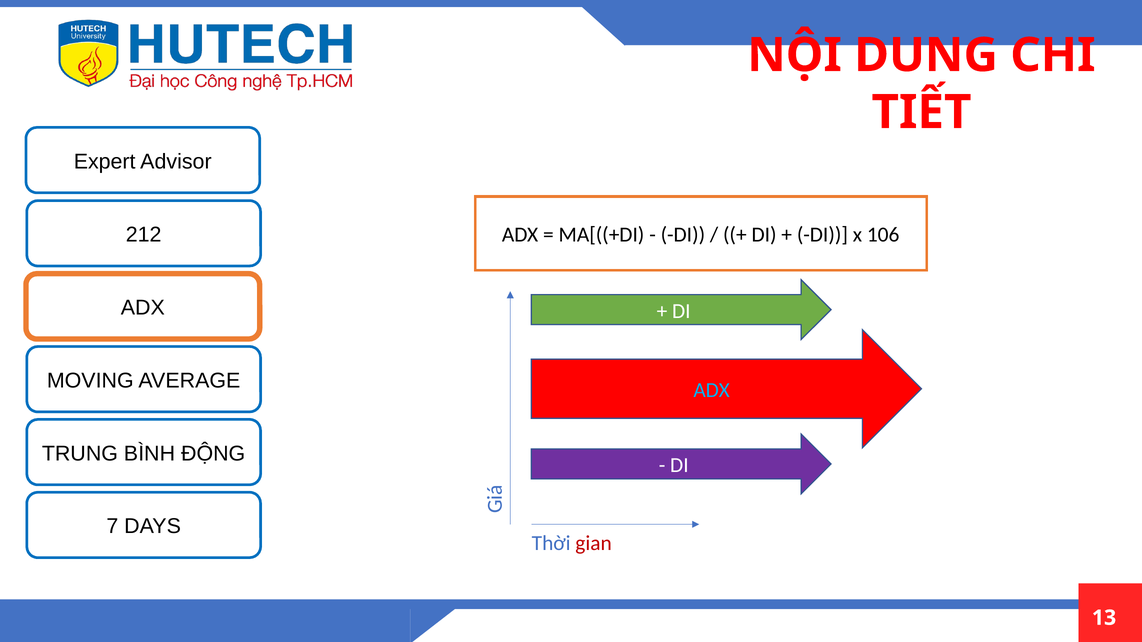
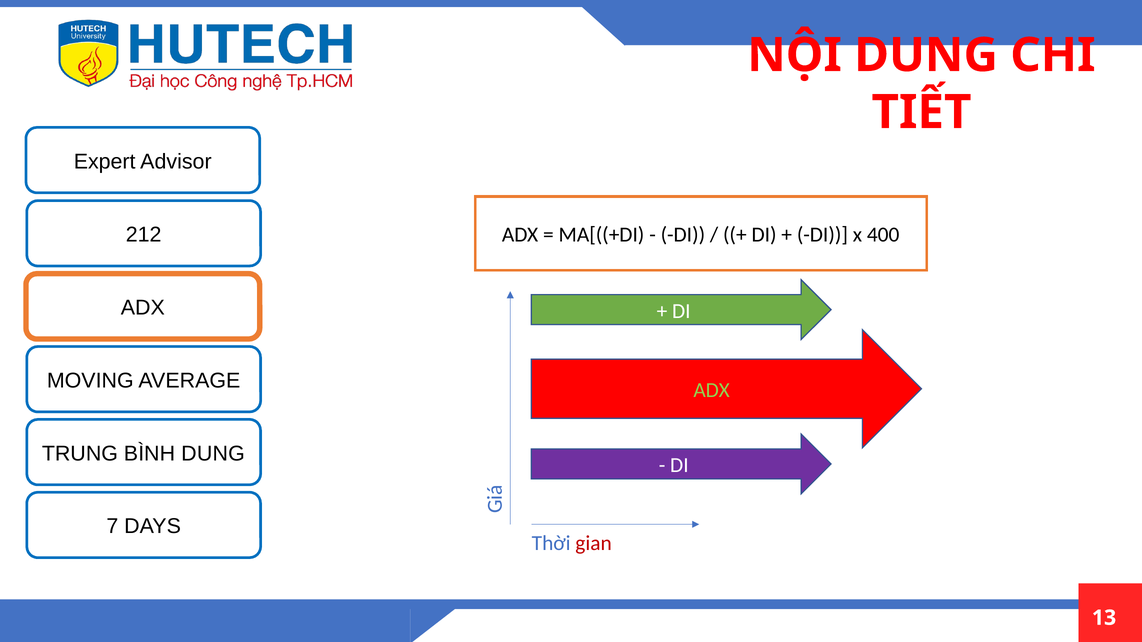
106: 106 -> 400 (883, 235)
ADX colour: light blue -> light green (712, 390)
BÌNH ĐỘNG: ĐỘNG -> DUNG (213, 454)
